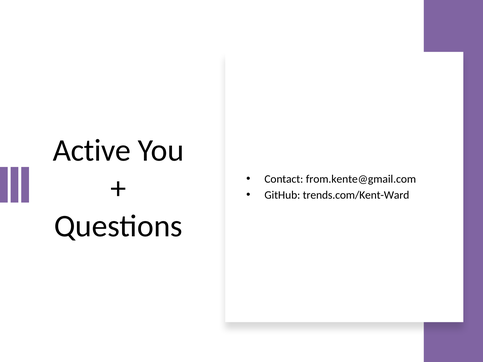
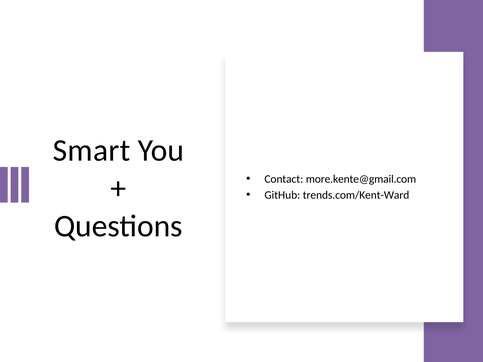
Active: Active -> Smart (92, 151)
from.kente@gmail.com: from.kente@gmail.com -> more.kente@gmail.com (361, 179)
